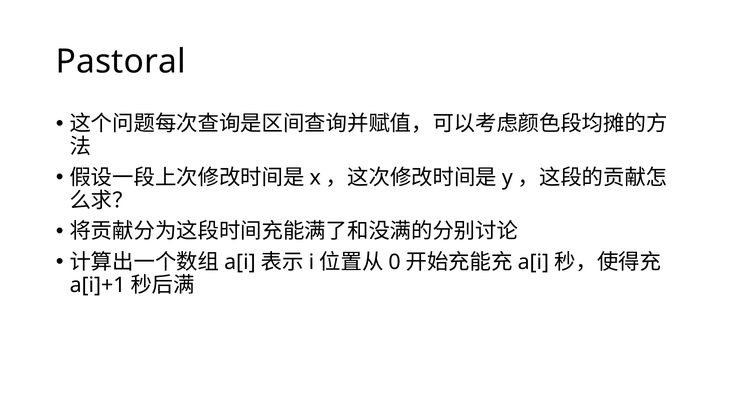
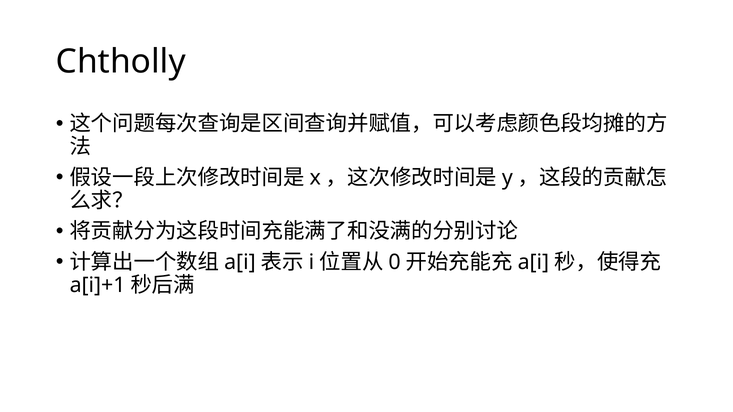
Pastoral: Pastoral -> Chtholly (121, 62)
